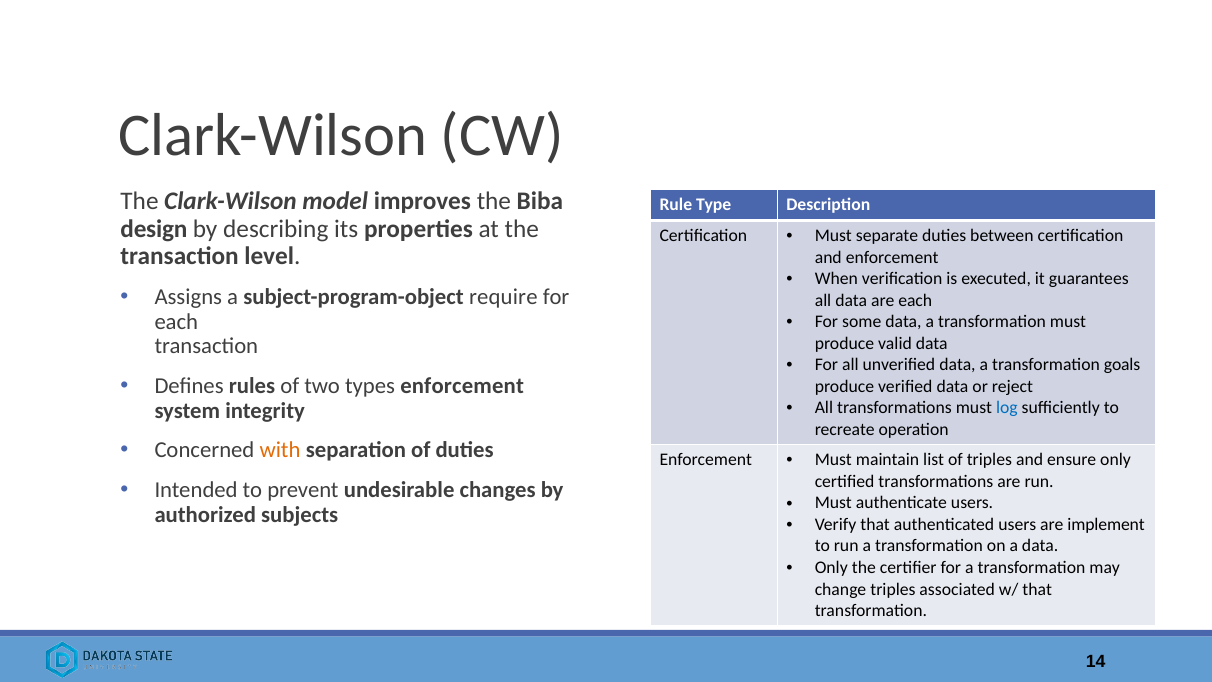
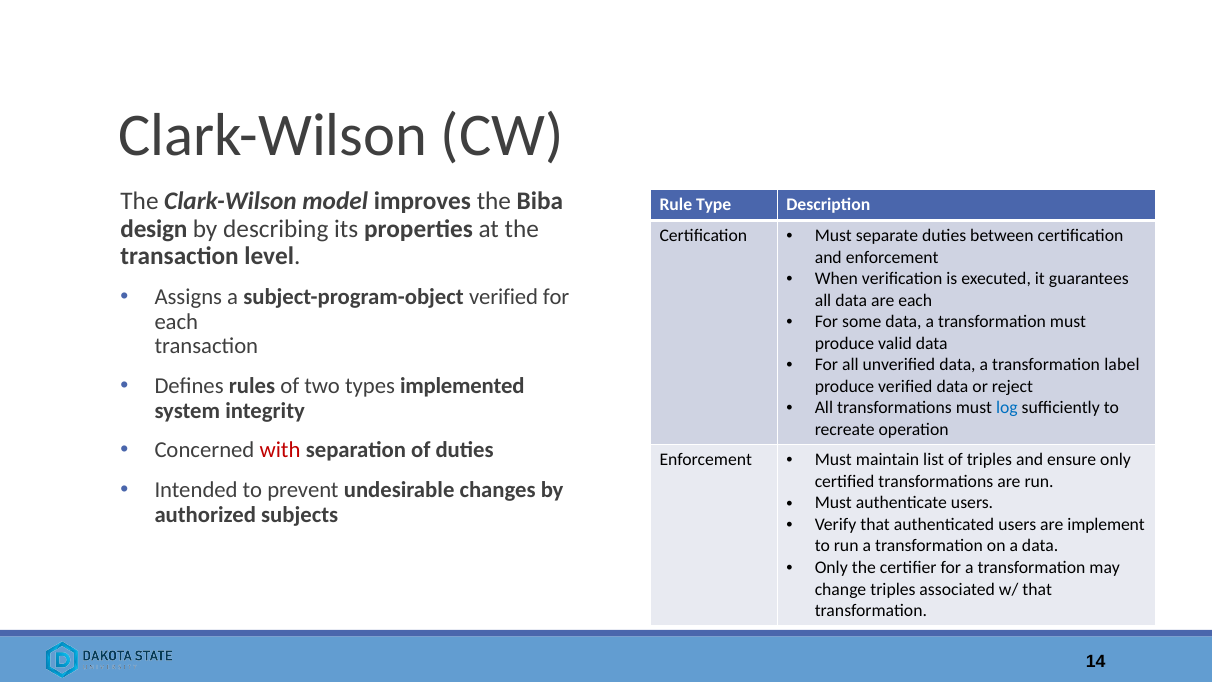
subject-program-object require: require -> verified (504, 297)
goals: goals -> label (1122, 365)
types enforcement: enforcement -> implemented (462, 386)
with colour: orange -> red (280, 450)
